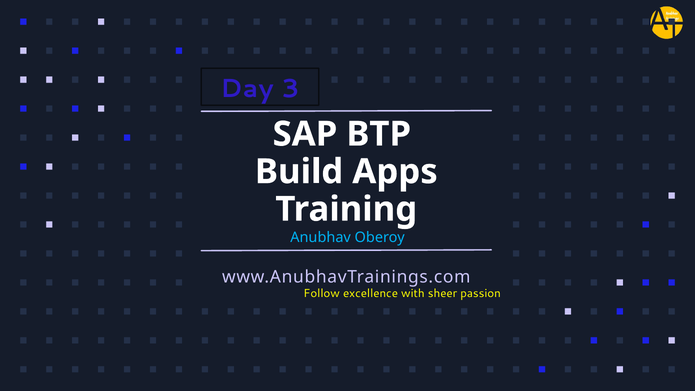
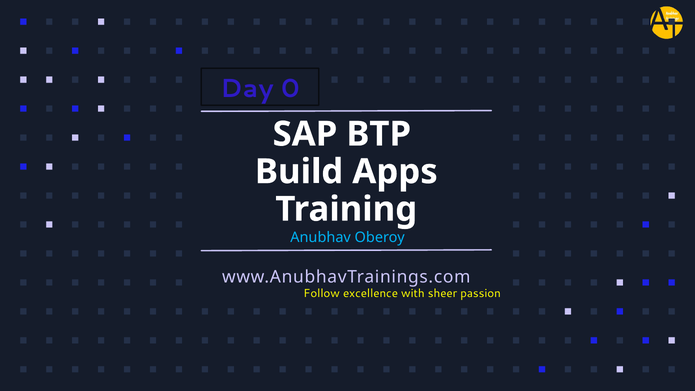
3: 3 -> 0 (290, 89)
